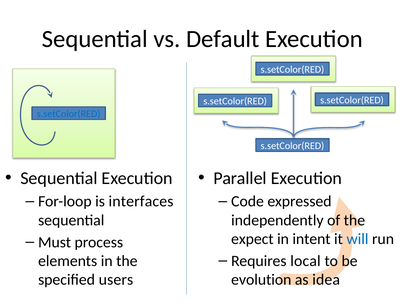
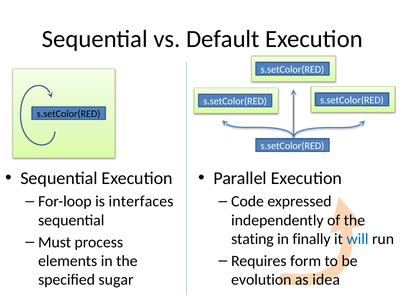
s.setColor(RED colour: blue -> black (69, 114)
expect: expect -> stating (252, 240)
intent: intent -> finally (312, 240)
local: local -> form (306, 262)
users: users -> sugar (116, 281)
